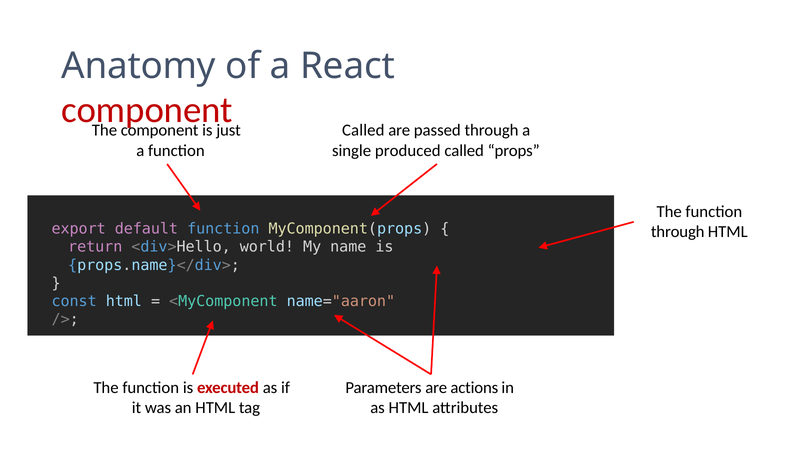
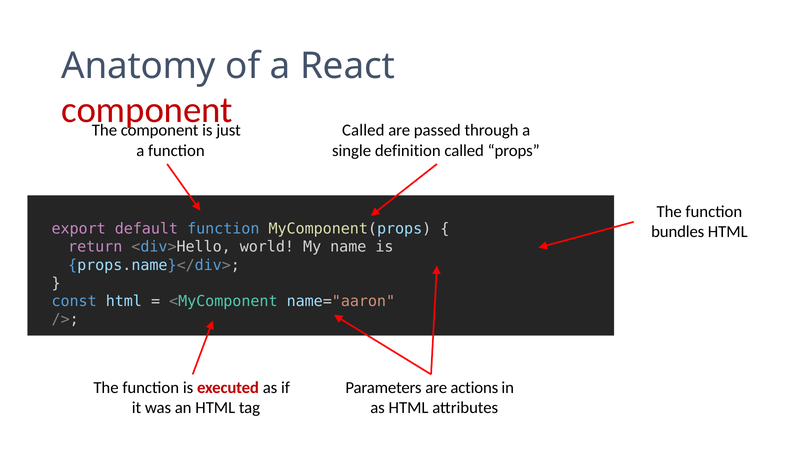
produced: produced -> definition (408, 150)
through: through -> bundles (678, 232)
